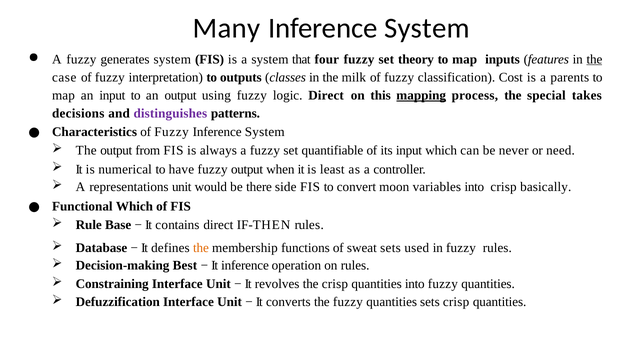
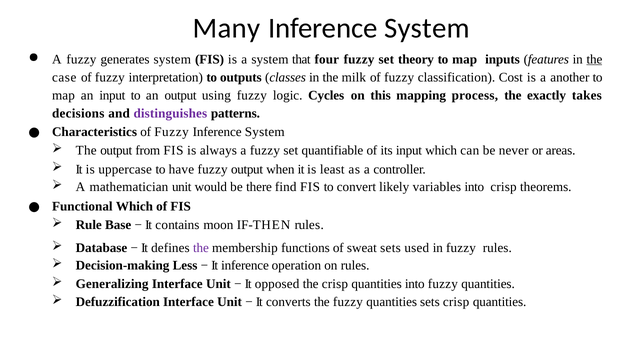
parents: parents -> another (570, 77)
logic Direct: Direct -> Cycles (326, 95)
mapping underline: present -> none (421, 95)
special: special -> exactly (547, 95)
need: need -> areas (561, 151)
numerical: numerical -> uppercase (125, 169)
representations: representations -> mathematician (129, 187)
side: side -> find (286, 187)
moon: moon -> likely (394, 187)
basically: basically -> theorems (546, 187)
contains direct: direct -> moon (218, 225)
the colour: orange -> purple (201, 248)
Best: Best -> Less (185, 266)
Constraining: Constraining -> Generalizing (112, 284)
revolves: revolves -> opposed (277, 284)
